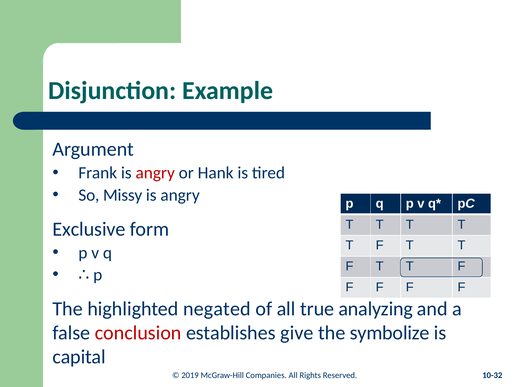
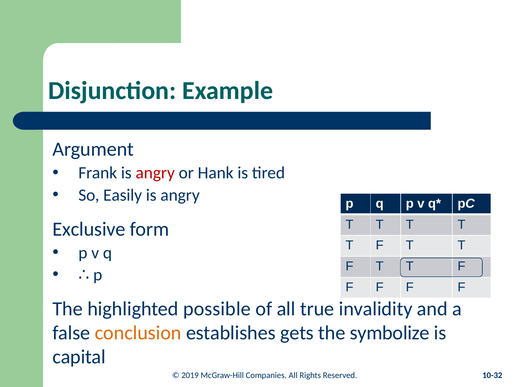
Missy: Missy -> Easily (123, 195)
negated: negated -> possible (217, 309)
analyzing: analyzing -> invalidity (376, 309)
conclusion colour: red -> orange (138, 334)
give: give -> gets (297, 334)
